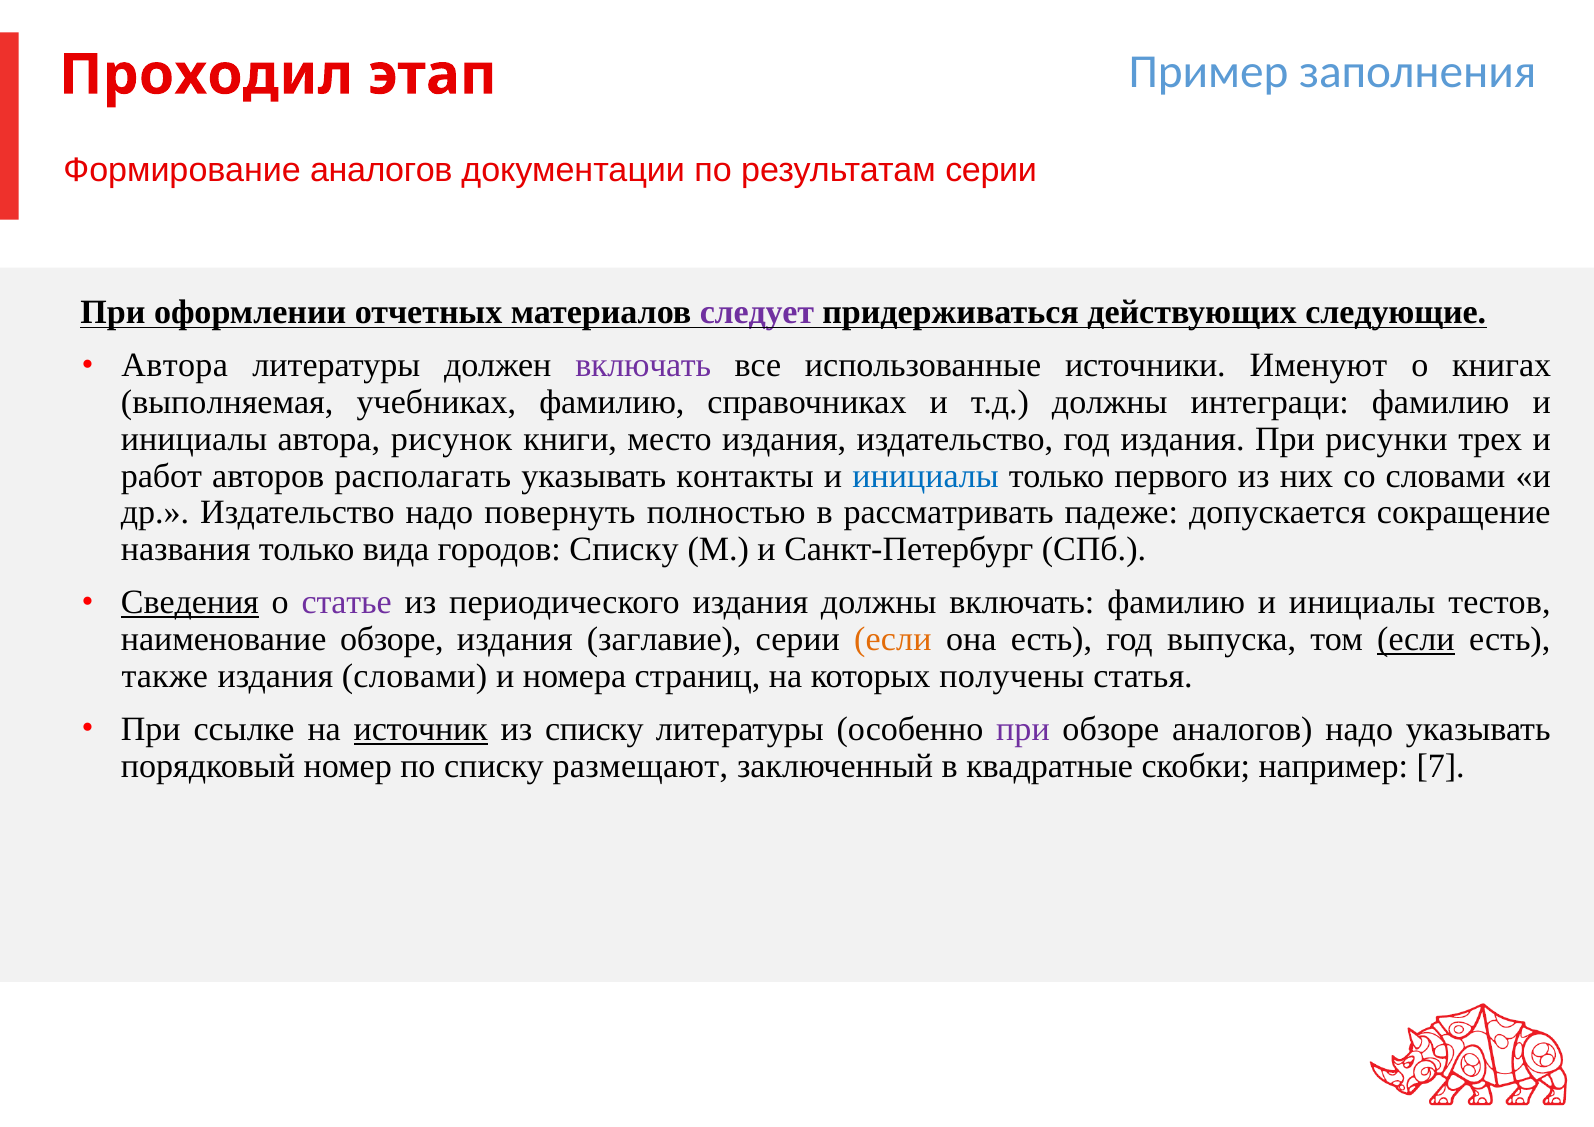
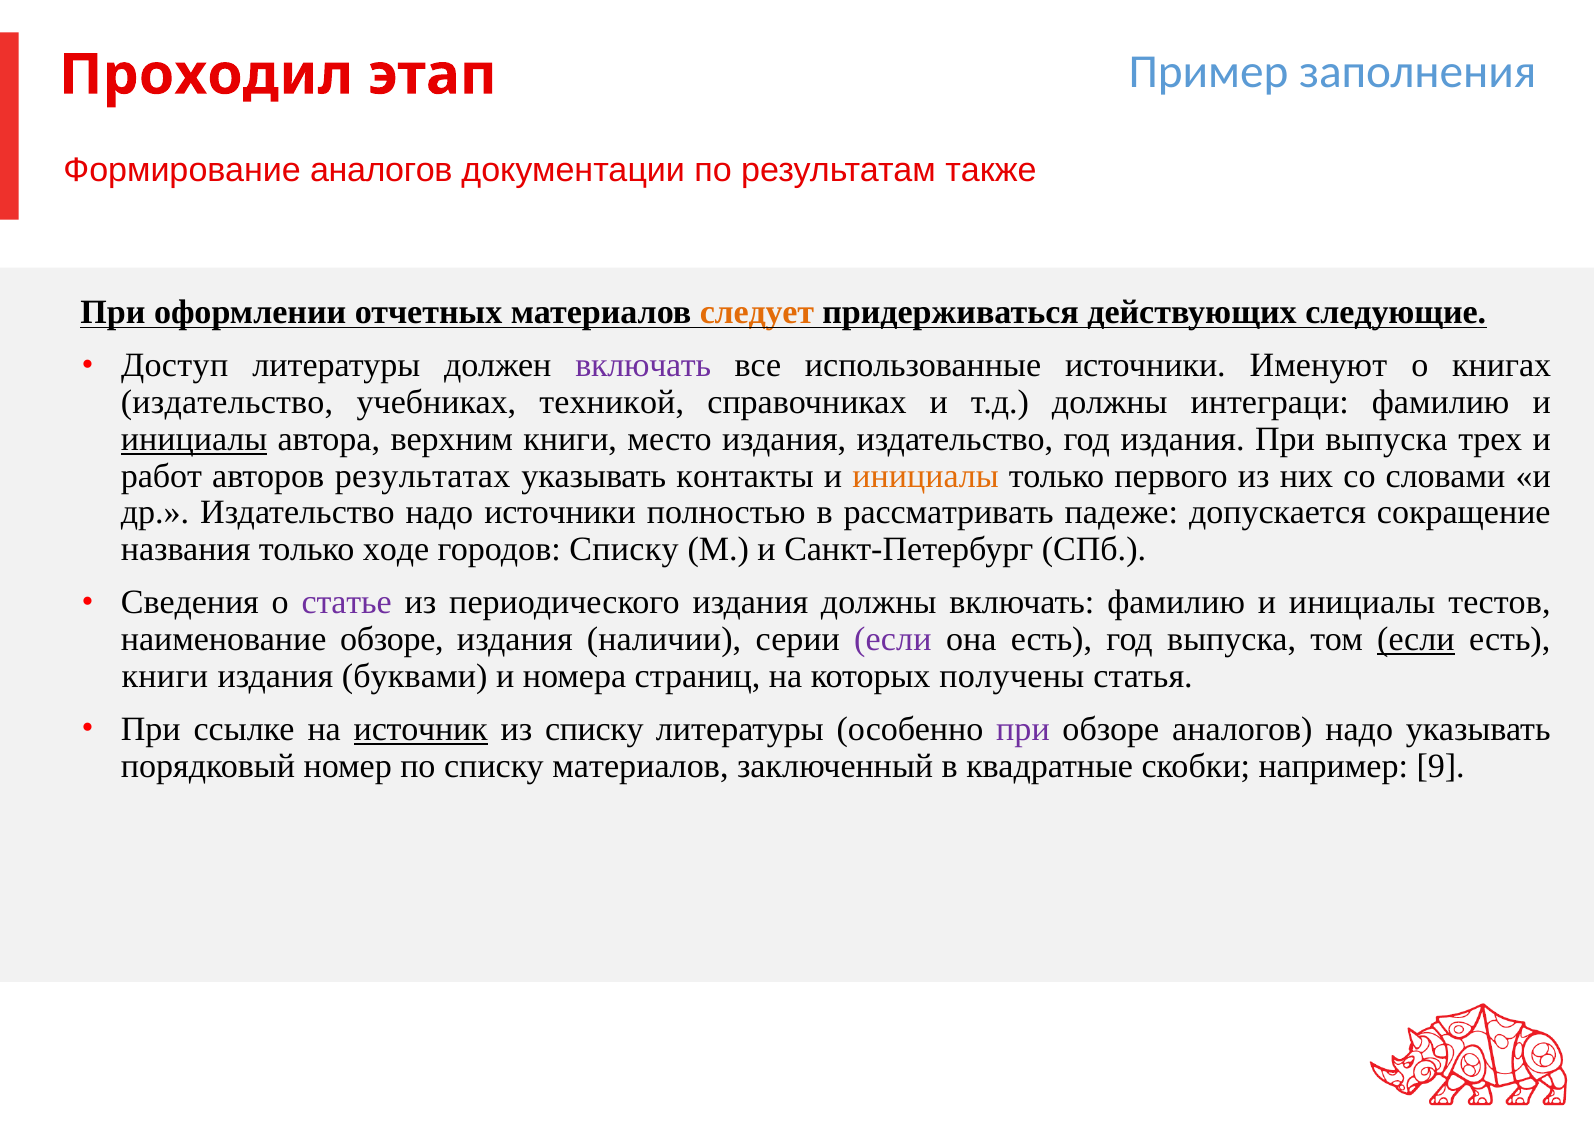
результатам серии: серии -> также (991, 170)
следует colour: purple -> orange (757, 313)
Автора: Автора -> Доступ (175, 366)
выполняемая: выполняемая -> издательство (227, 402)
учебниках фамилию: фамилию -> техникой (612, 402)
инициалы underline: none -> present (194, 439)
рисунок: рисунок -> верхним (452, 439)
При рисунки: рисунки -> выпуска (1386, 439)
располагать: располагать -> результатах (423, 476)
инициалы colour: blue -> orange (926, 476)
надо повернуть: повернуть -> источники (560, 513)
вида: вида -> ходе (396, 550)
Сведения underline: present -> none (190, 603)
заглавие: заглавие -> наличии (664, 639)
если colour: orange -> purple (893, 639)
также: также -> книги (165, 676)
издания словами: словами -> буквами (415, 676)
списку размещают: размещают -> материалов (640, 766)
7: 7 -> 9 (1441, 766)
